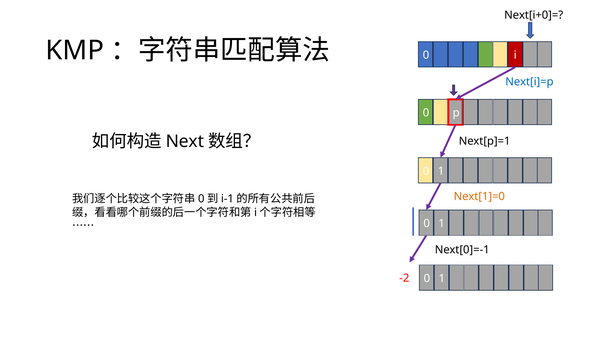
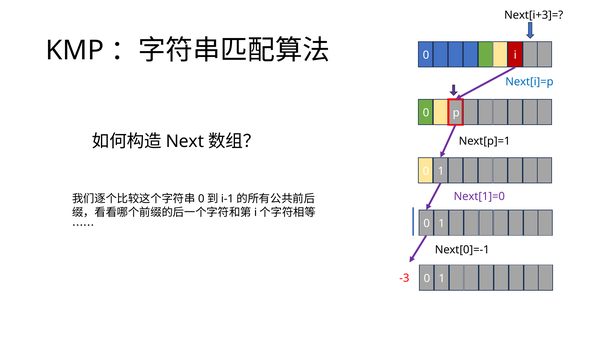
Next[i+0]=: Next[i+0]= -> Next[i+3]= (534, 15)
Next[1]=0 colour: orange -> purple (479, 196)
-2: -2 -> -3 (404, 278)
